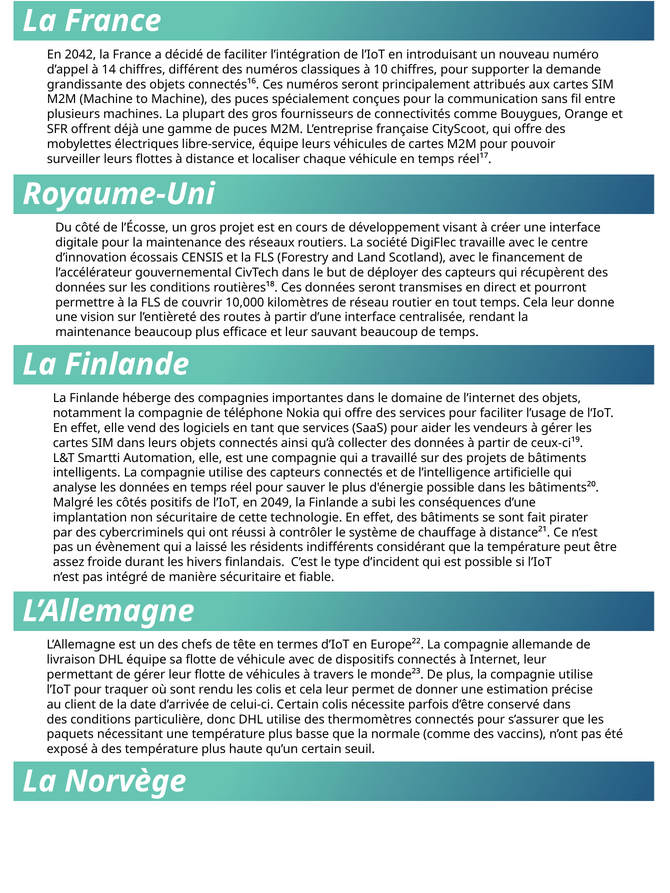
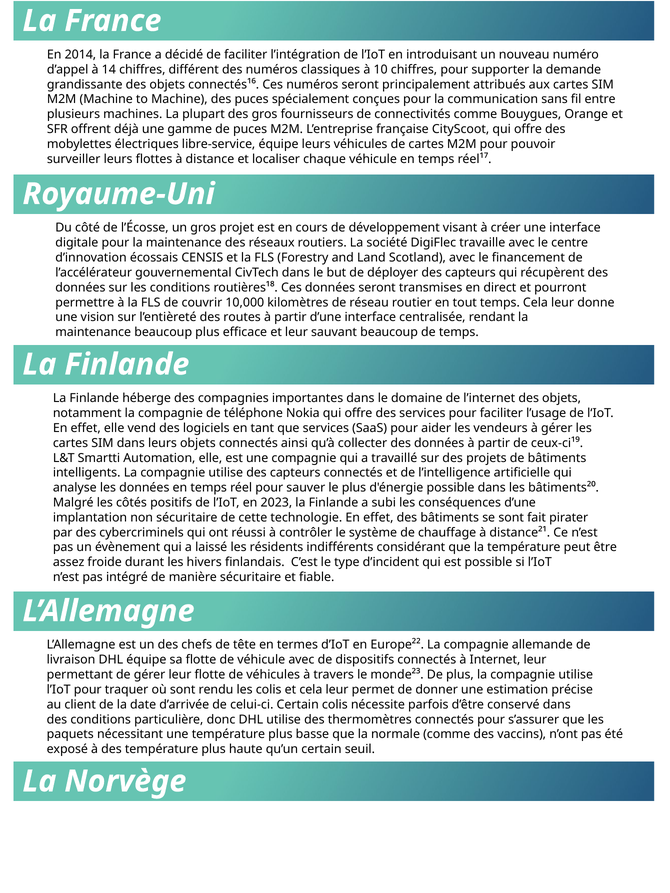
2042: 2042 -> 2014 (80, 55)
2049: 2049 -> 2023 (276, 503)
